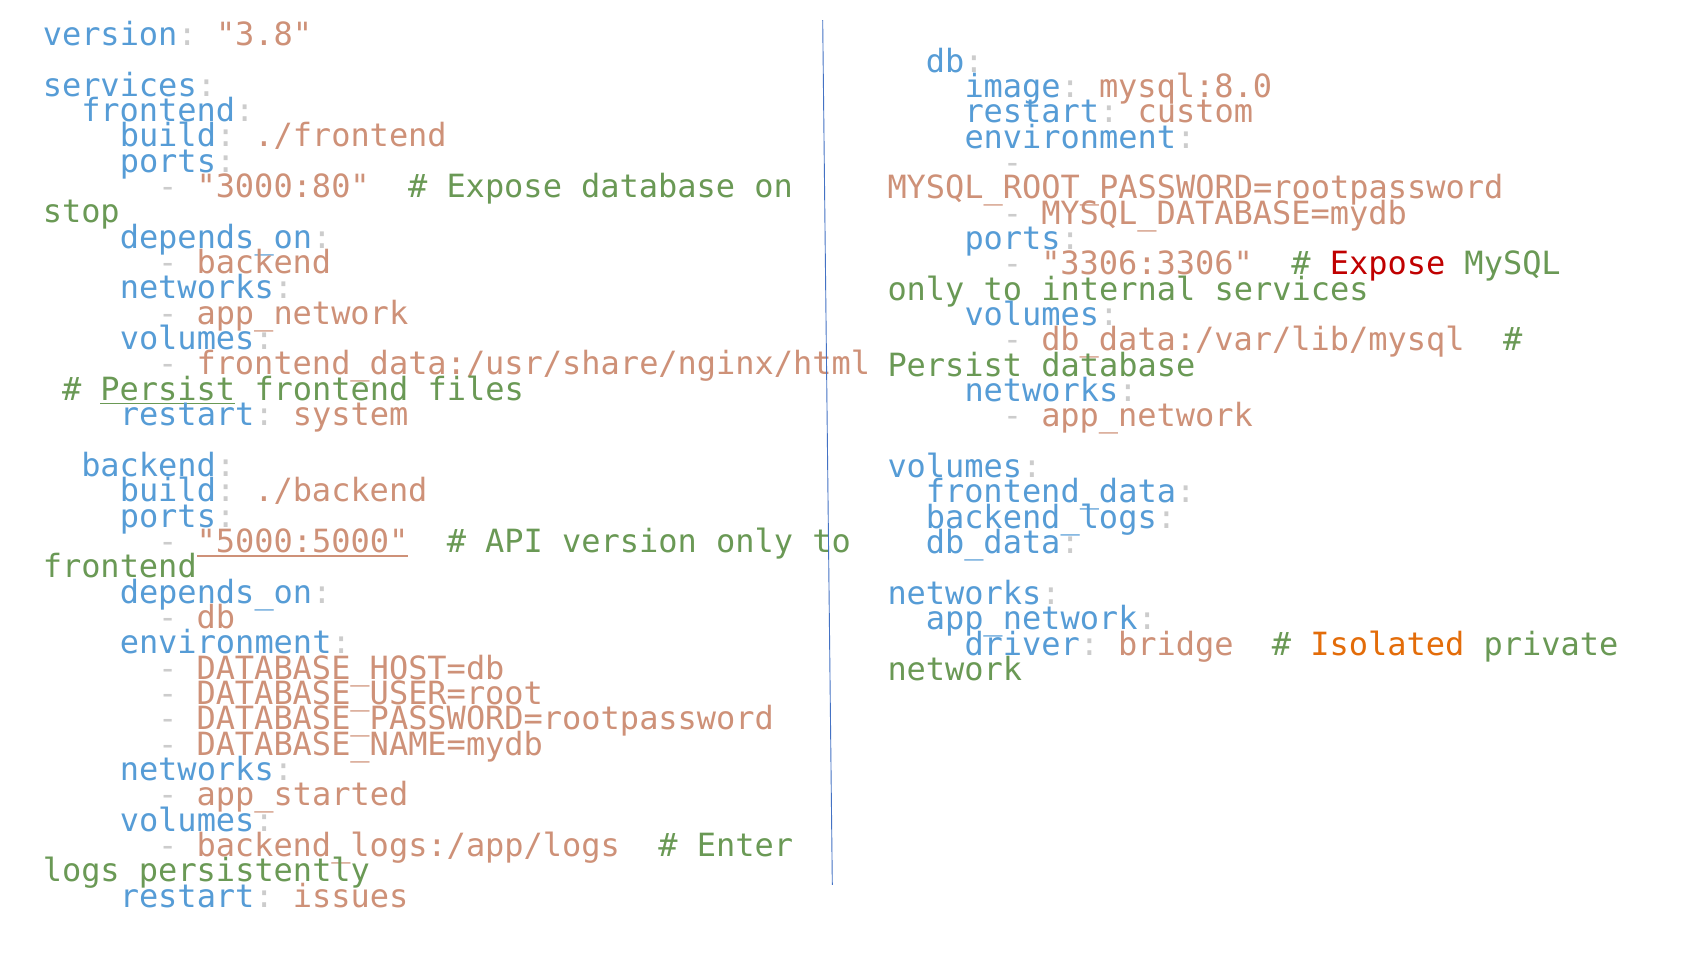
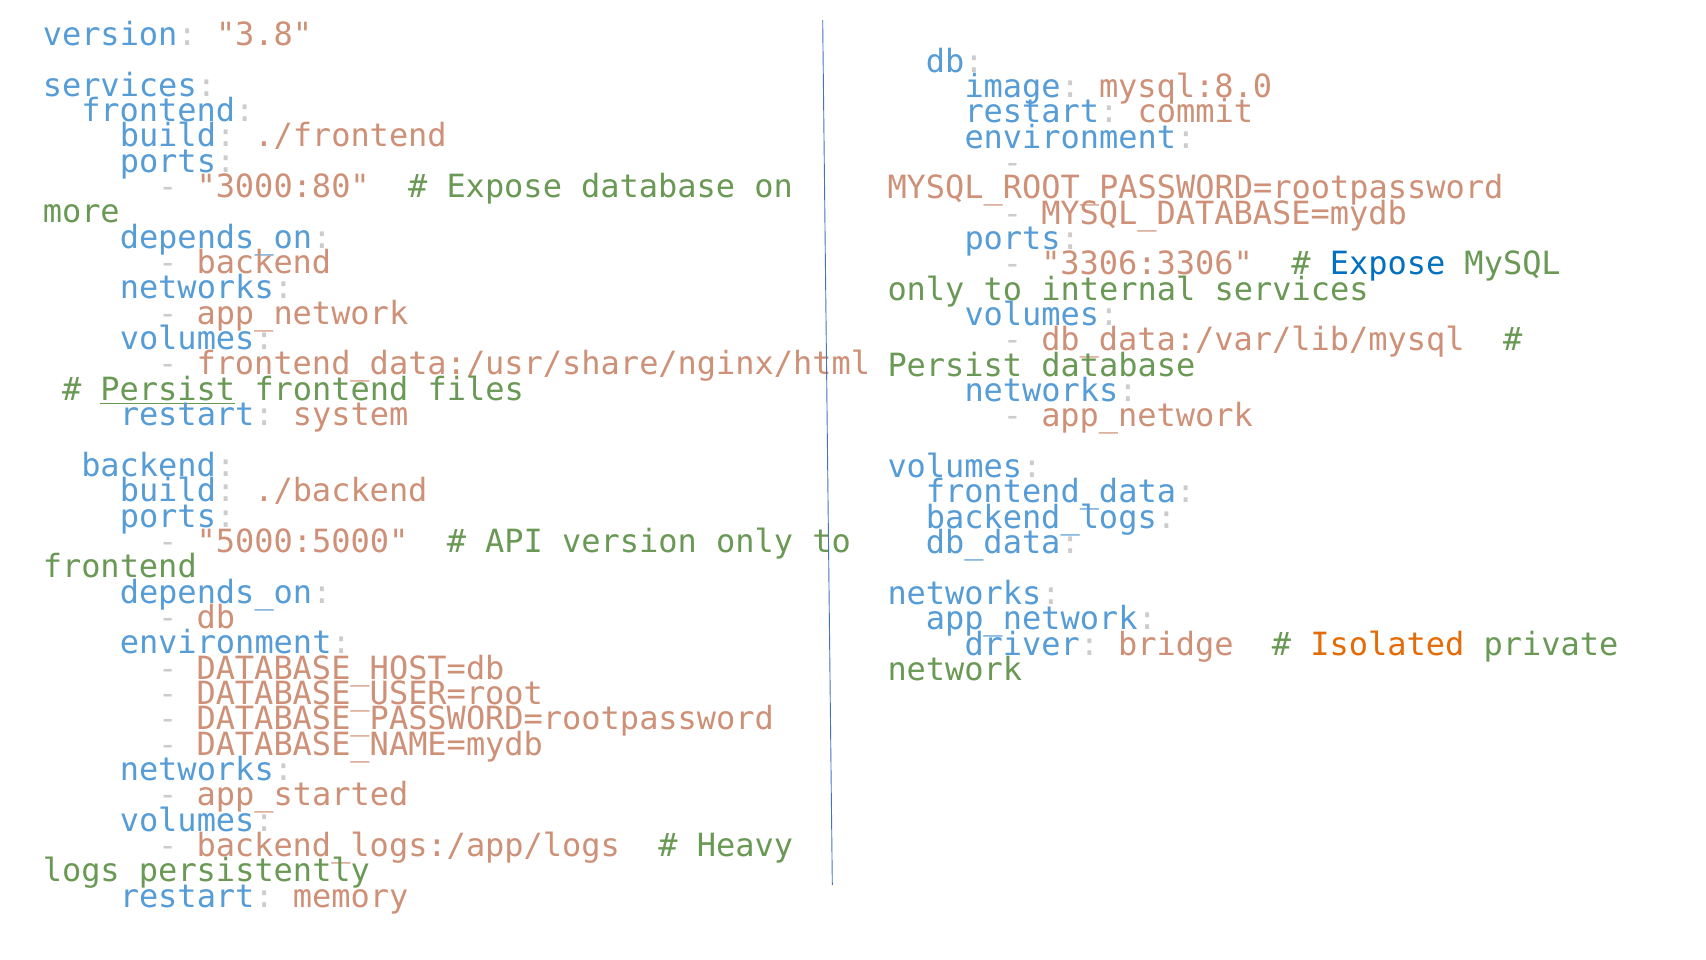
custom: custom -> commit (1195, 112)
stop: stop -> more (81, 212)
Expose colour: red -> blue (1388, 264)
5000:5000 underline: present -> none (302, 542)
Enter: Enter -> Heavy (745, 846)
issues: issues -> memory (351, 896)
